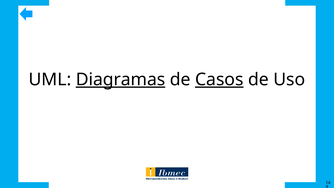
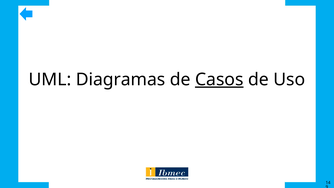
Diagramas underline: present -> none (121, 80)
